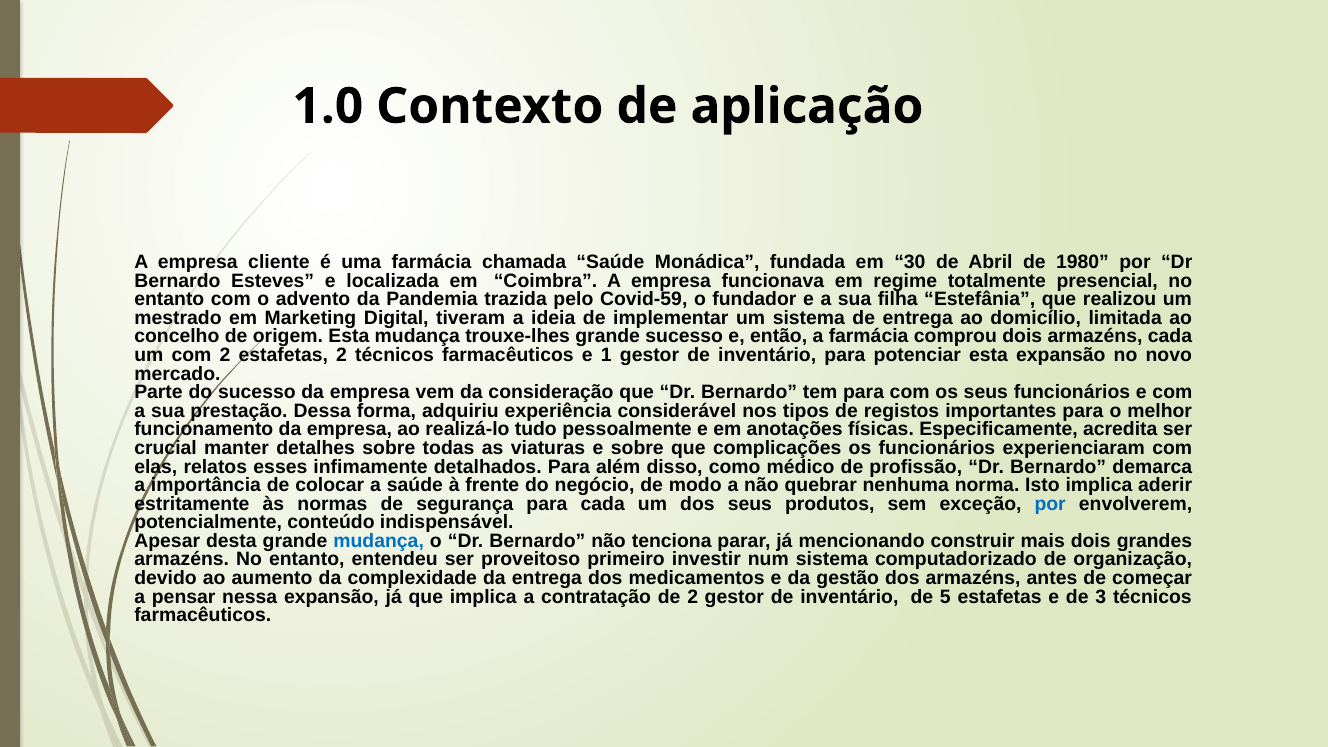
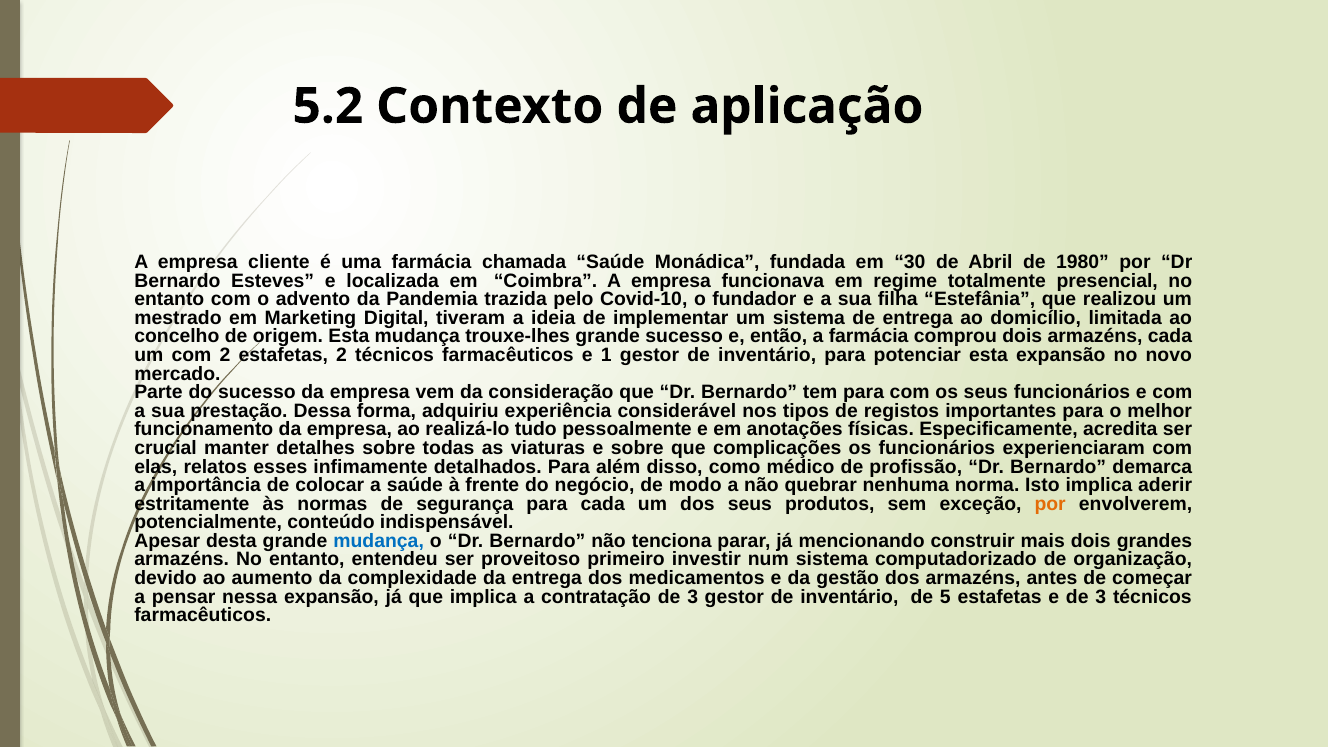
1.0: 1.0 -> 5.2 (328, 106)
Covid-59: Covid-59 -> Covid-10 (644, 299)
por colour: blue -> orange (1050, 504)
contratação de 2: 2 -> 3 (693, 597)
